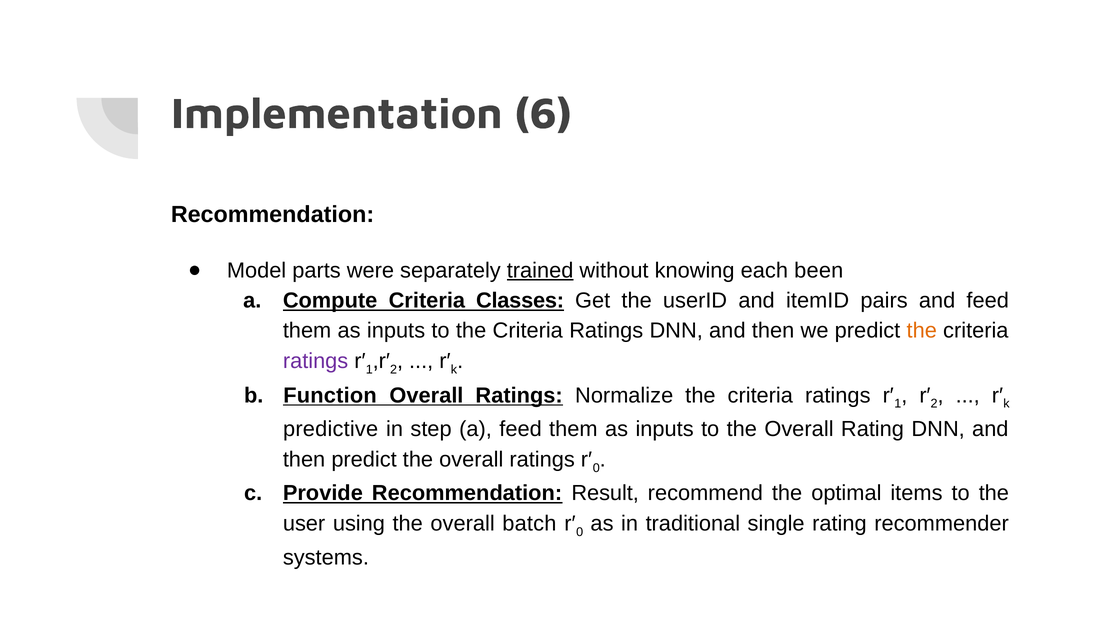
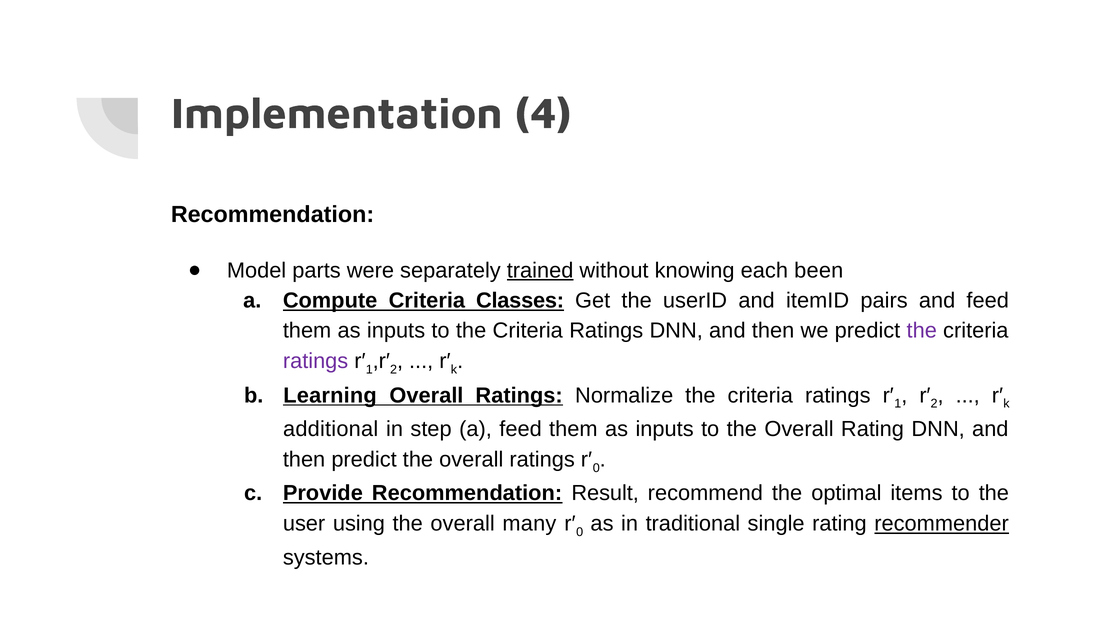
6: 6 -> 4 (543, 114)
the colour: orange -> purple (922, 331)
Function: Function -> Learning (330, 395)
predictive: predictive -> additional (331, 429)
batch: batch -> many (529, 524)
recommender underline: none -> present (942, 524)
